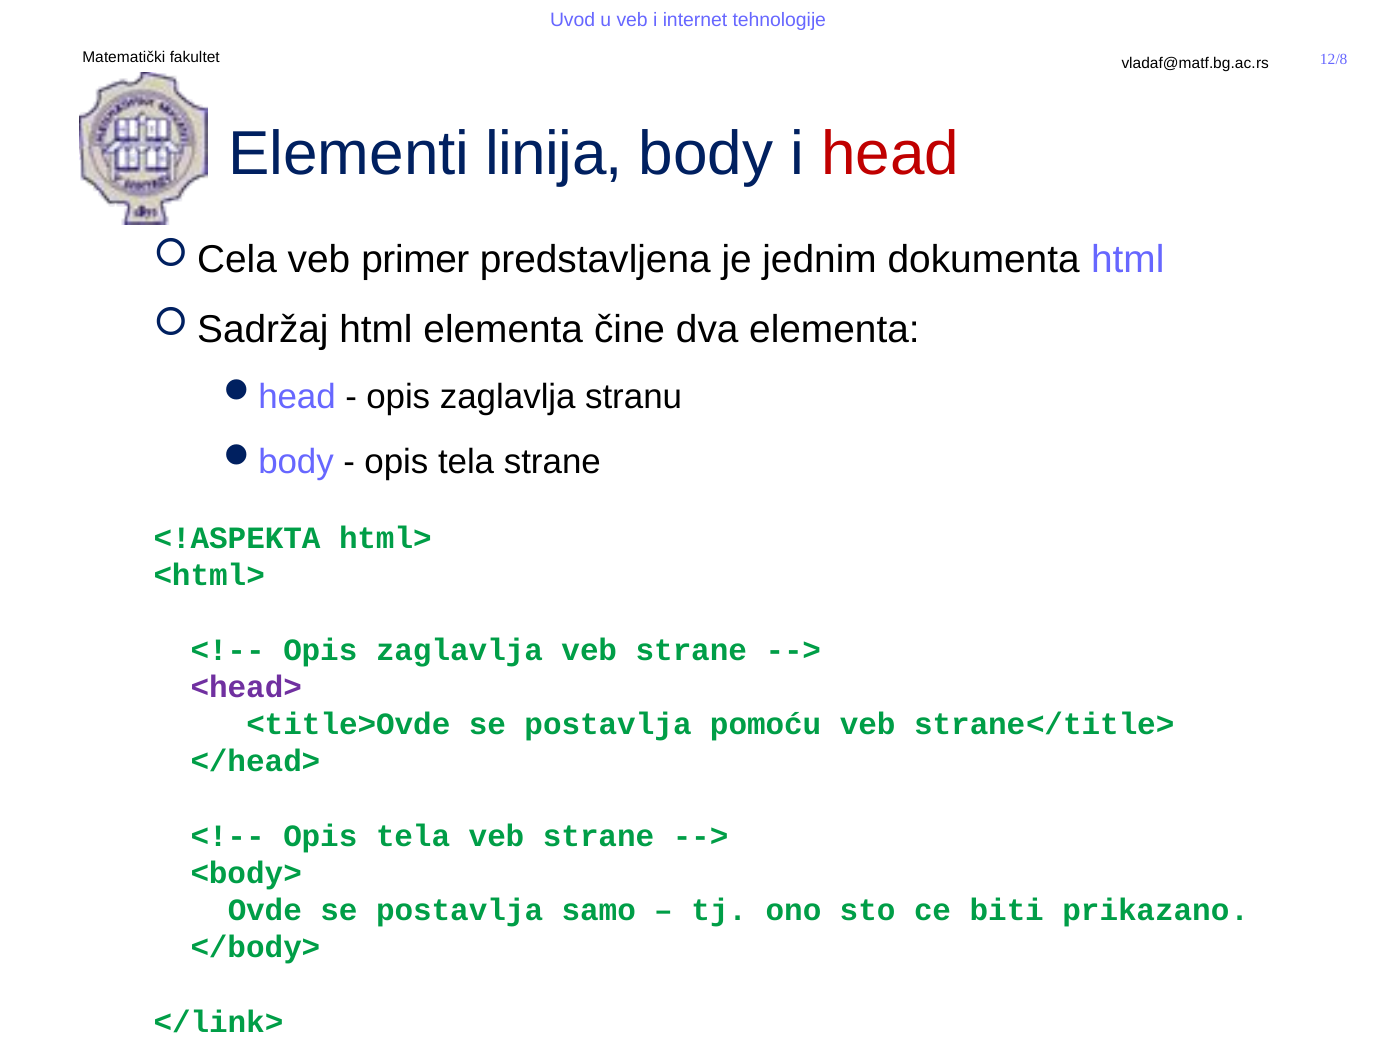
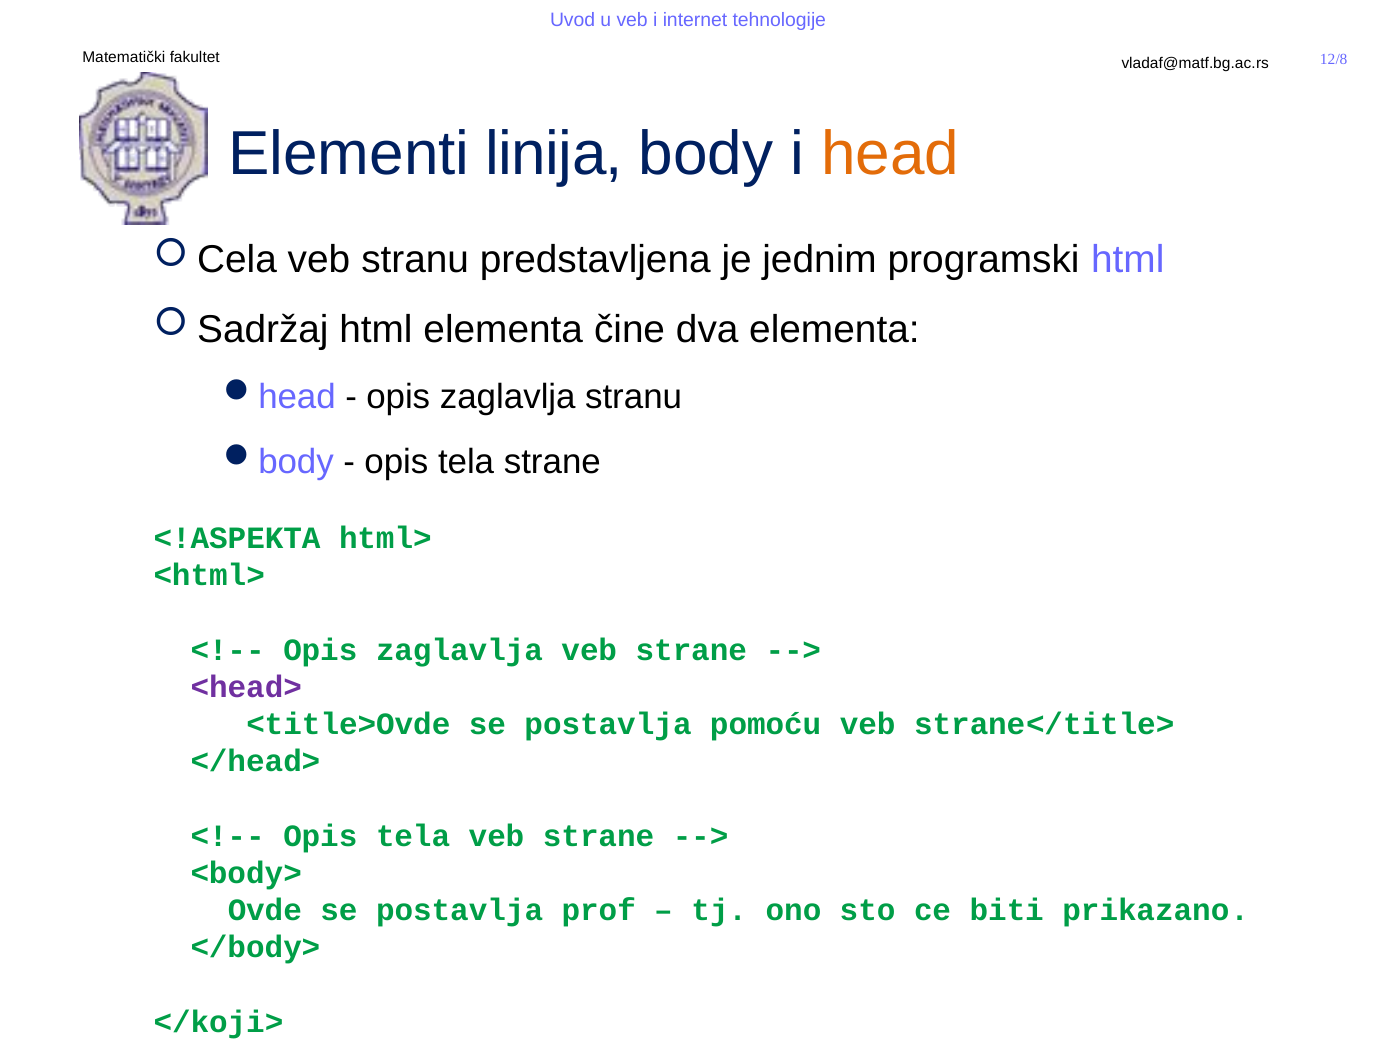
head colour: red -> orange (890, 154)
veb primer: primer -> stranu (415, 260)
dokumenta: dokumenta -> programski (984, 260)
samo: samo -> prof (599, 910)
</link>: </link> -> </koji> (218, 1022)
